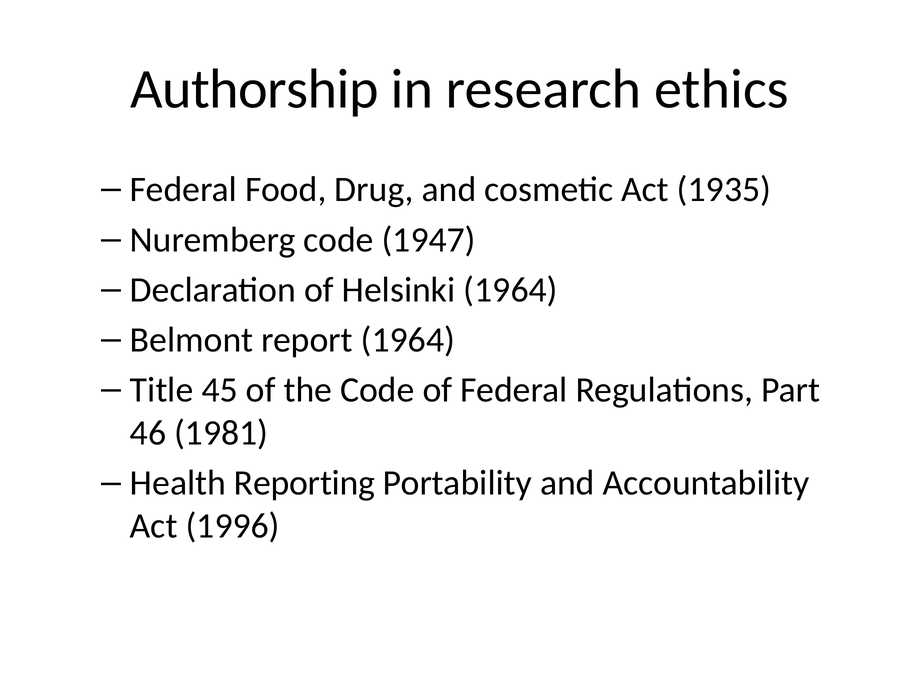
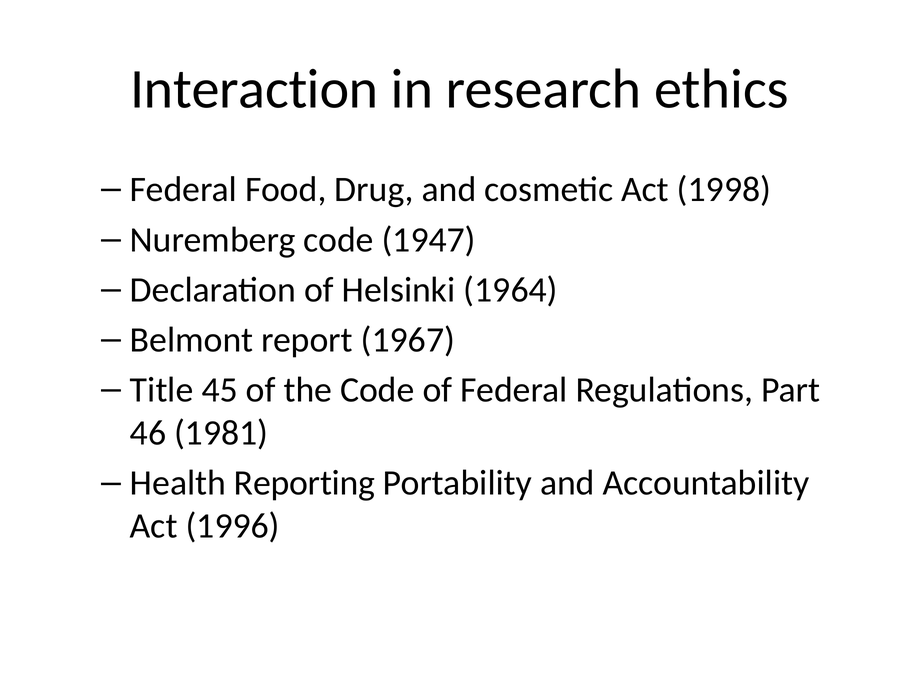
Authorship: Authorship -> Interaction (254, 89)
1935: 1935 -> 1998 (724, 190)
report 1964: 1964 -> 1967 (408, 340)
